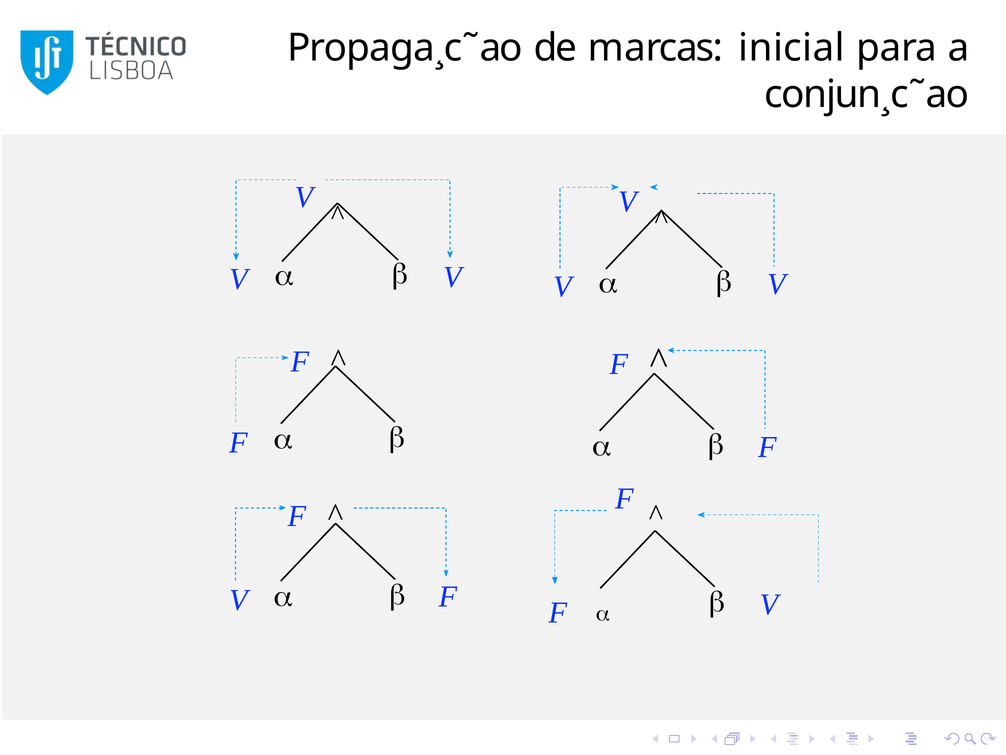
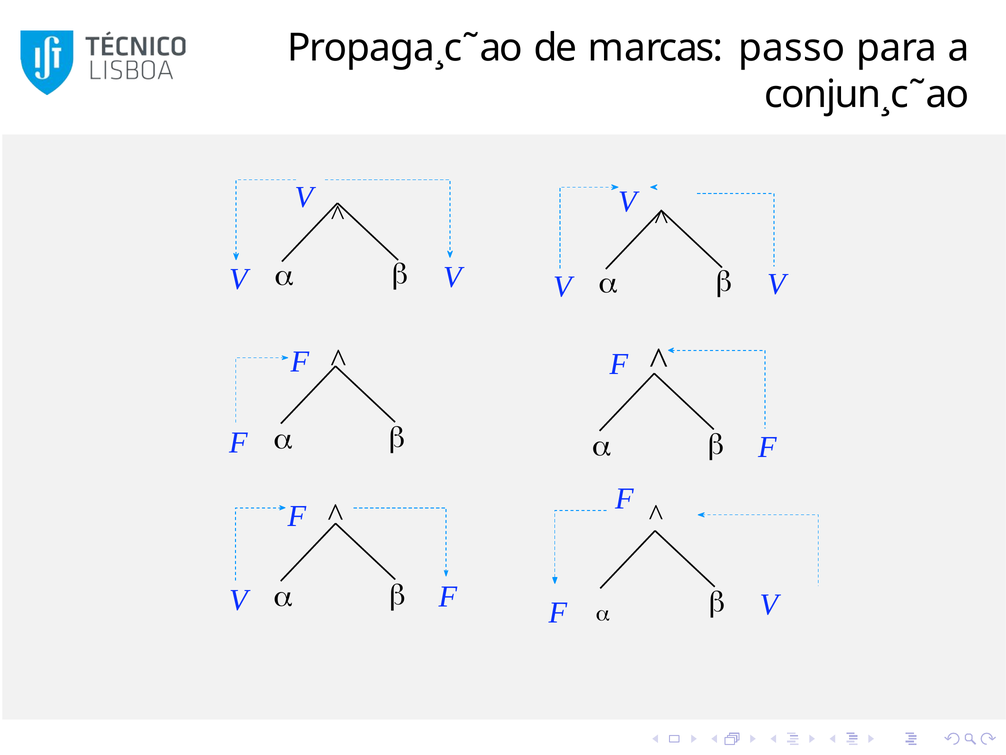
inicial: inicial -> passo (792, 48)
